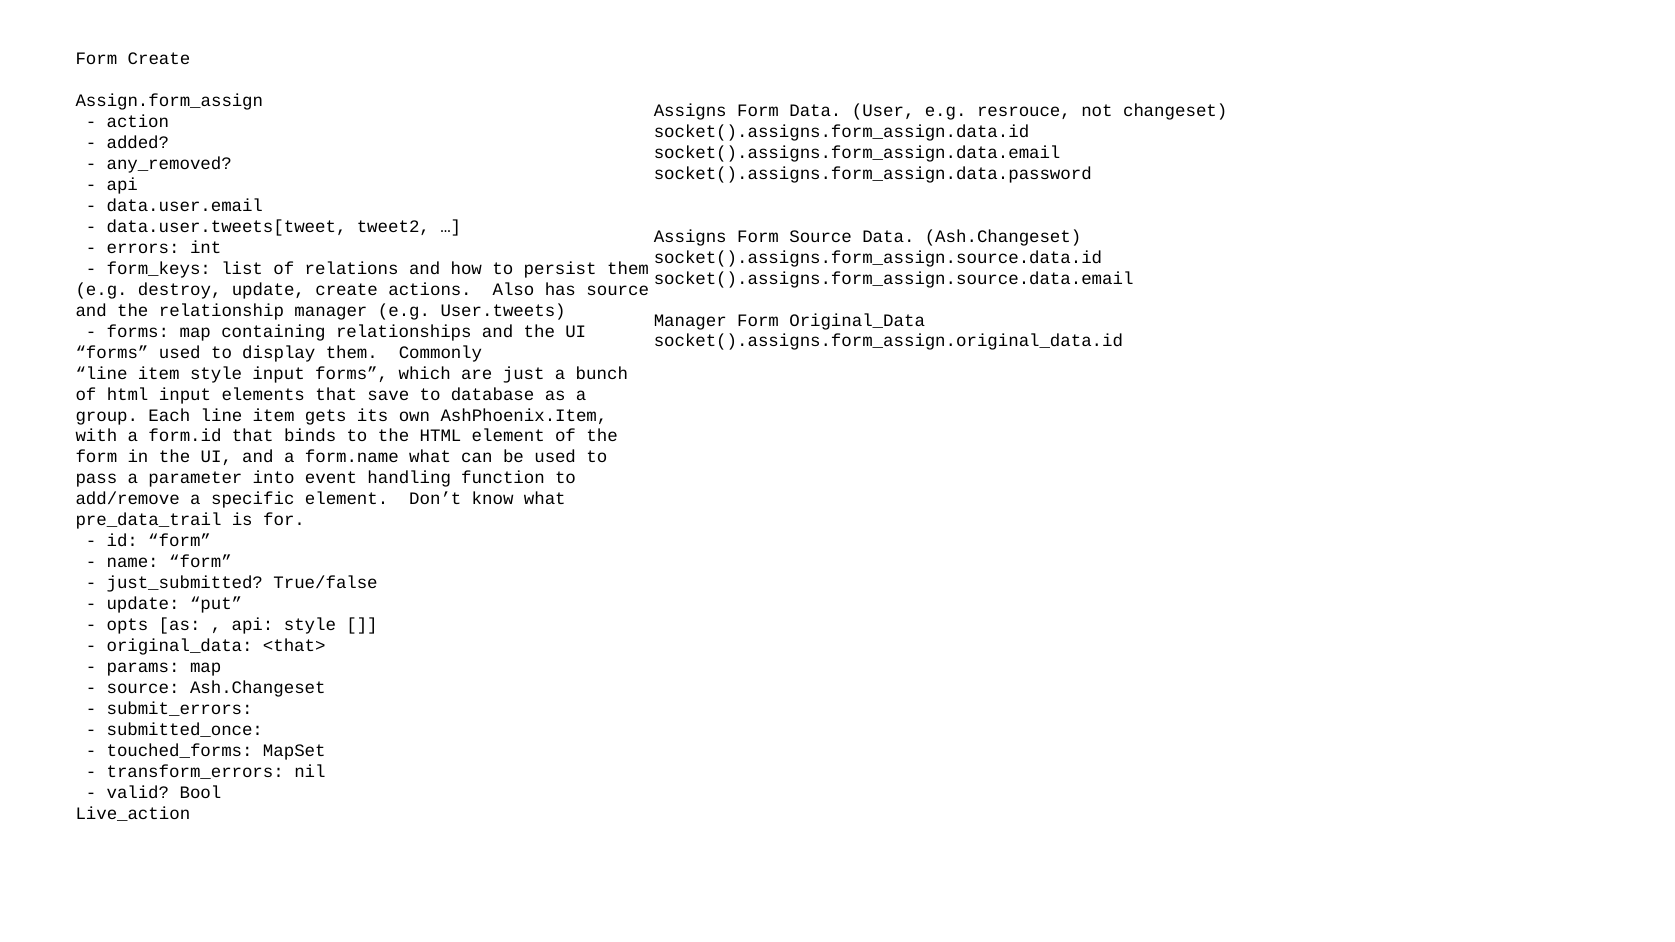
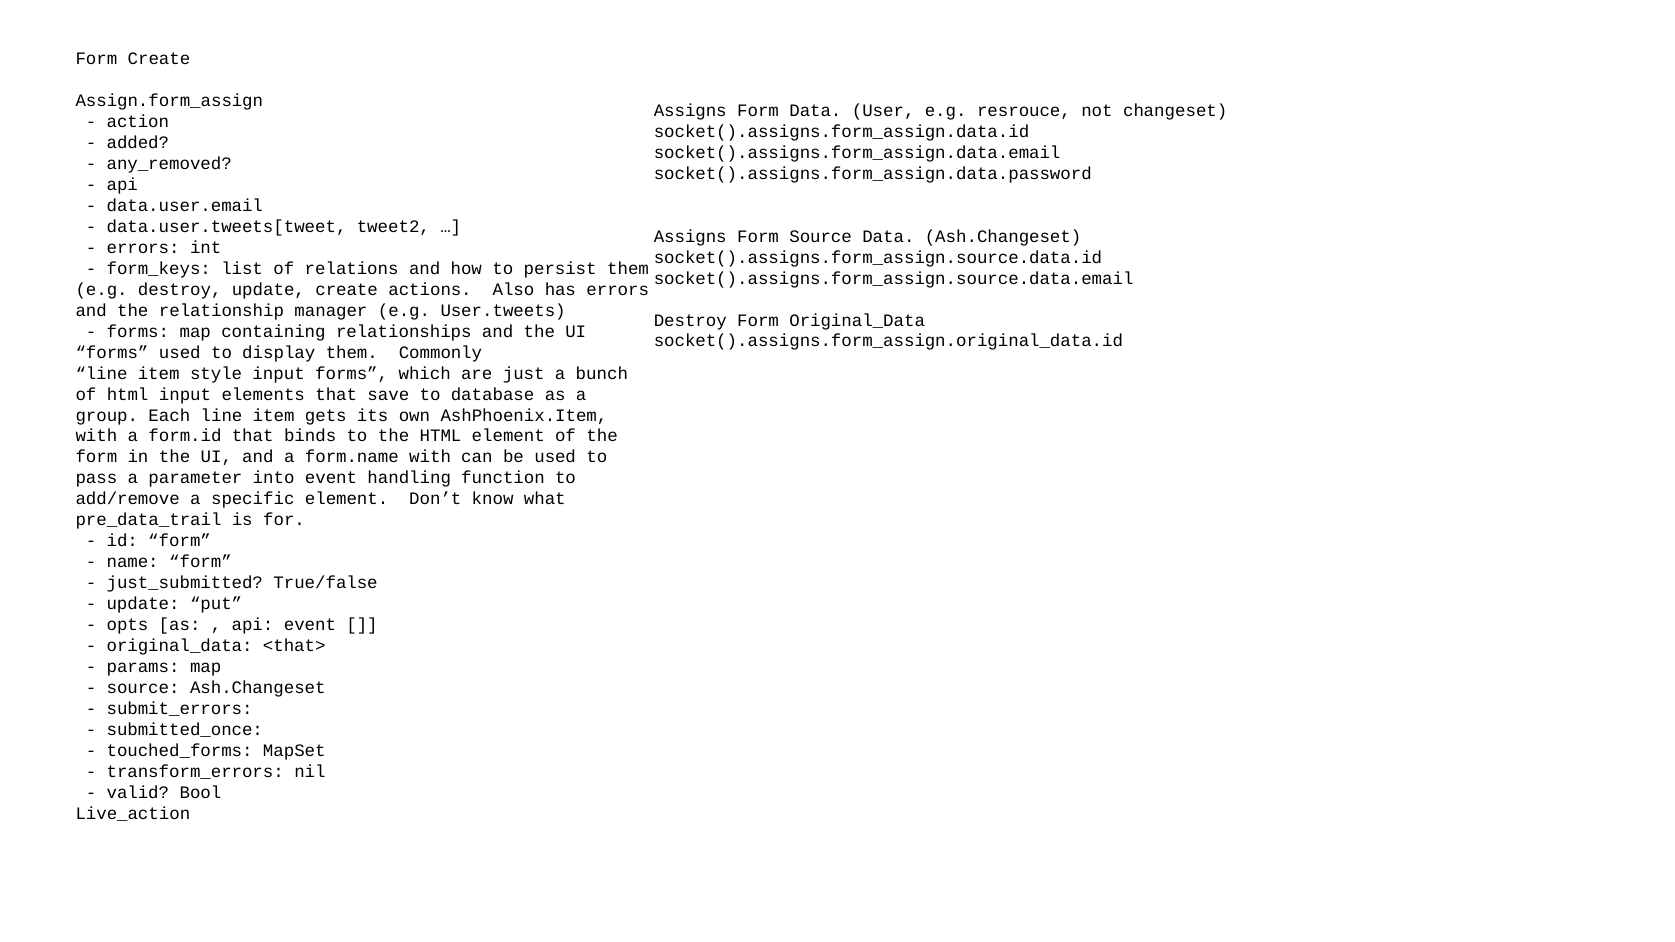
has source: source -> errors (618, 290)
Manager: Manager -> Destroy (690, 320)
form.name what: what -> with (430, 457)
api style: style -> event (310, 625)
